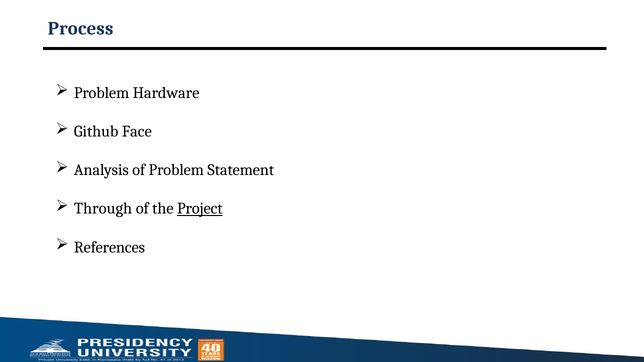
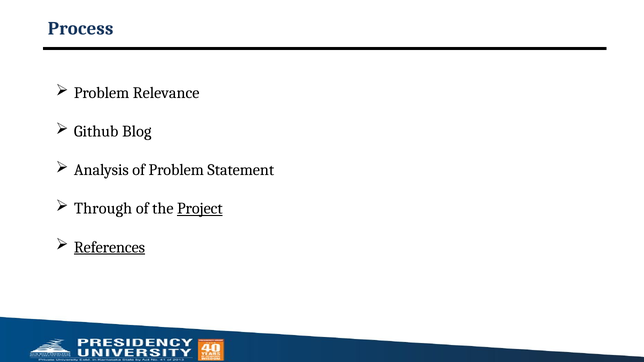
Hardware: Hardware -> Relevance (166, 93)
Face: Face -> Blog (137, 132)
References underline: none -> present (109, 247)
